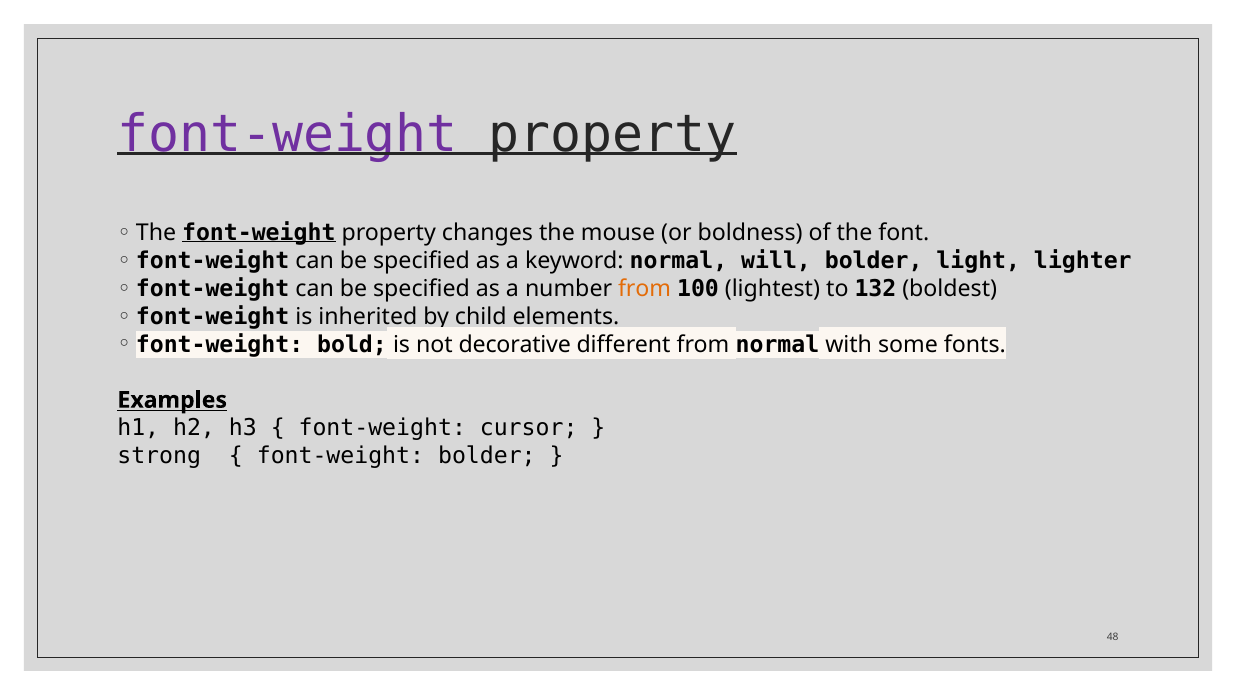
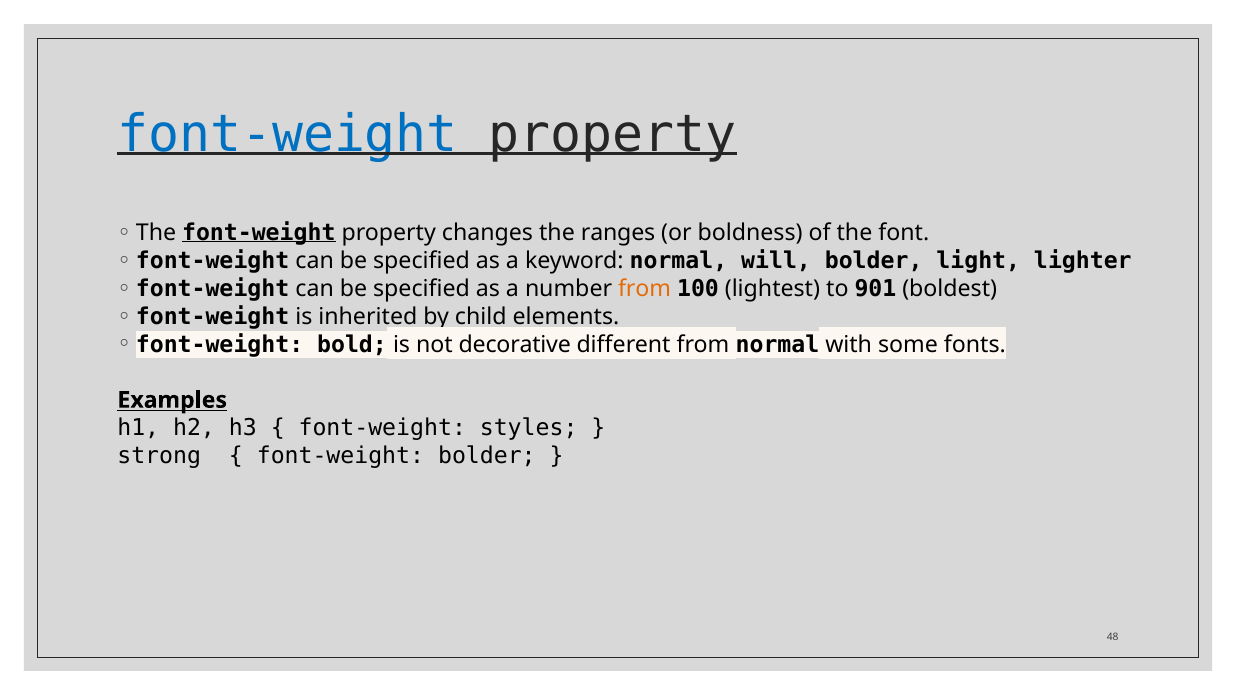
font-weight colour: purple -> blue (288, 134)
mouse: mouse -> ranges (618, 233)
132: 132 -> 901 (875, 289)
cursor: cursor -> styles (529, 428)
